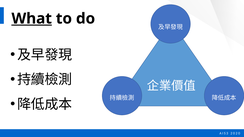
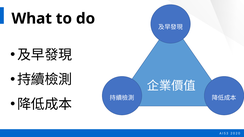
What underline: present -> none (32, 19)
